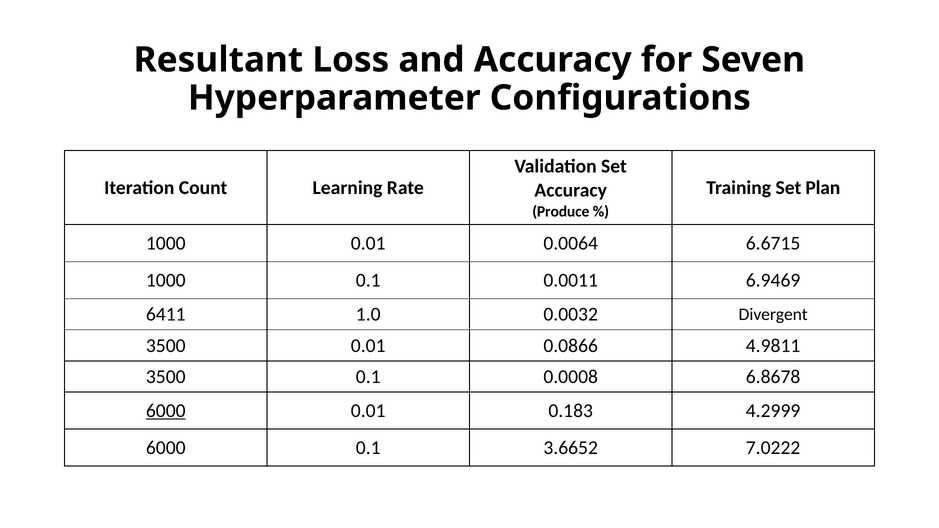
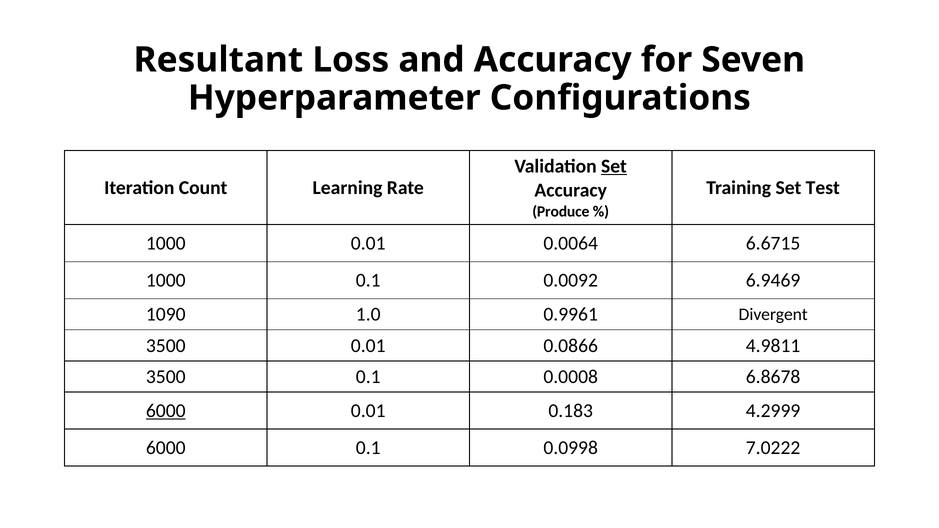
Set underline: none -> present (614, 166)
Plan: Plan -> Test (823, 188)
0.0011: 0.0011 -> 0.0092 (571, 281)
6411: 6411 -> 1090 (166, 315)
0.0032: 0.0032 -> 0.9961 (571, 315)
3.6652: 3.6652 -> 0.0998 (571, 448)
